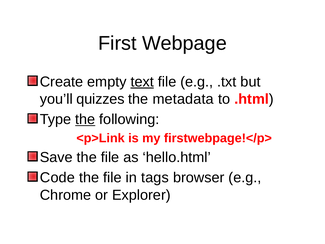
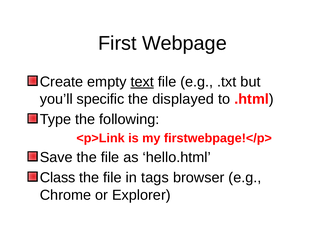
quizzes: quizzes -> specific (100, 99)
metadata: metadata -> displayed (183, 99)
the underline: present -> none (85, 119)
Code: Code -> Class (58, 177)
